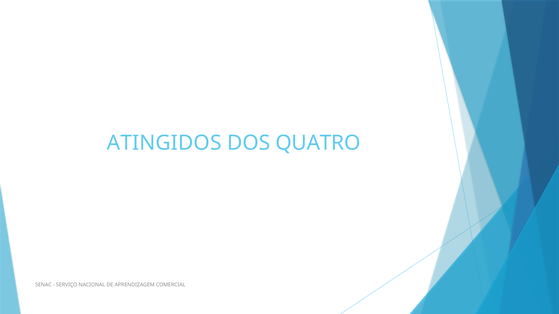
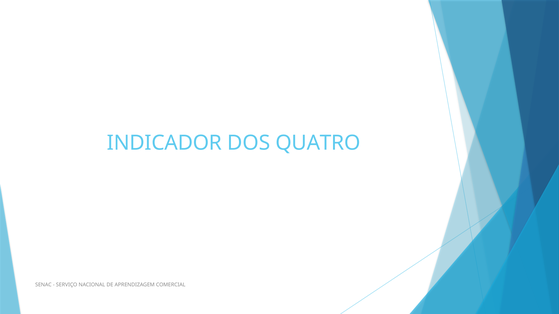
ATINGIDOS: ATINGIDOS -> INDICADOR (164, 143)
